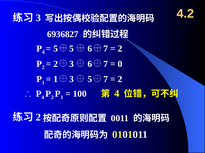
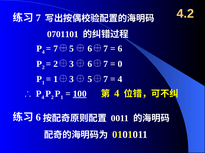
3: 3 -> 7 (38, 18)
6936827: 6936827 -> 0701101 (63, 34)
5: 5 -> 7 (56, 49)
2: 2 -> 6 (120, 49)
2: 2 -> 4 (120, 80)
100 underline: none -> present (80, 94)
2: 2 -> 6 (38, 118)
